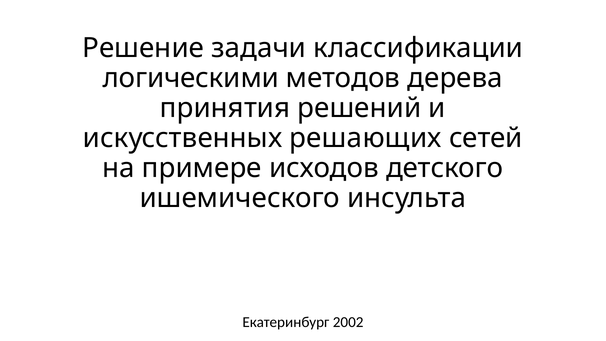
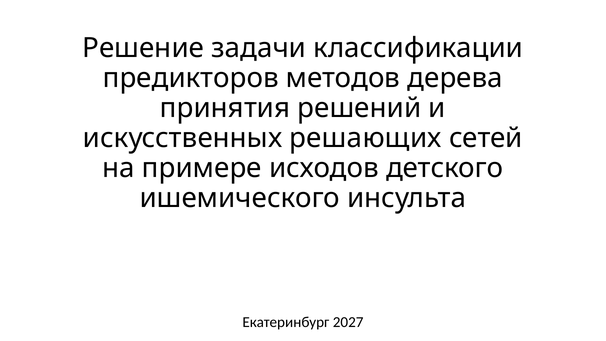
логическими: логическими -> предикторов (191, 78)
2002: 2002 -> 2027 (348, 322)
